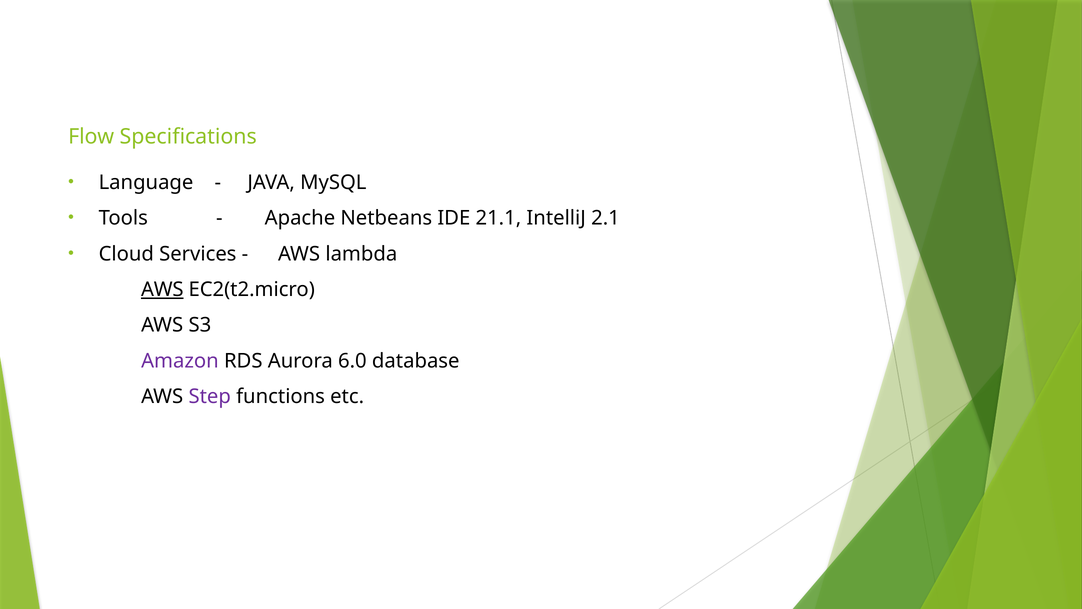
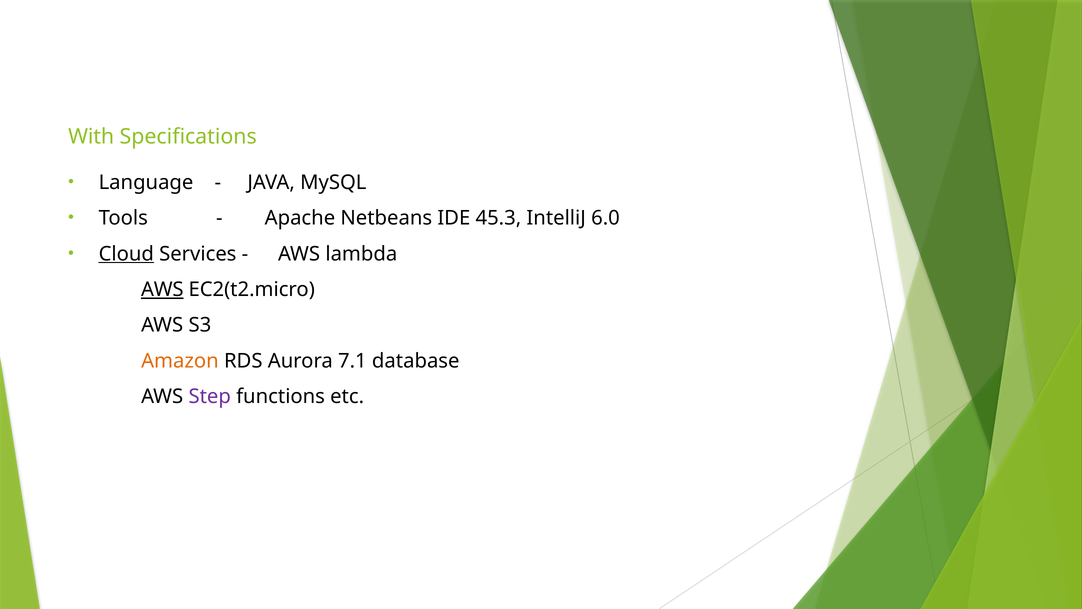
Flow: Flow -> With (91, 137)
21.1: 21.1 -> 45.3 (498, 218)
2.1: 2.1 -> 6.0 (605, 218)
Cloud underline: none -> present (126, 254)
Amazon colour: purple -> orange (180, 361)
6.0: 6.0 -> 7.1 (352, 361)
